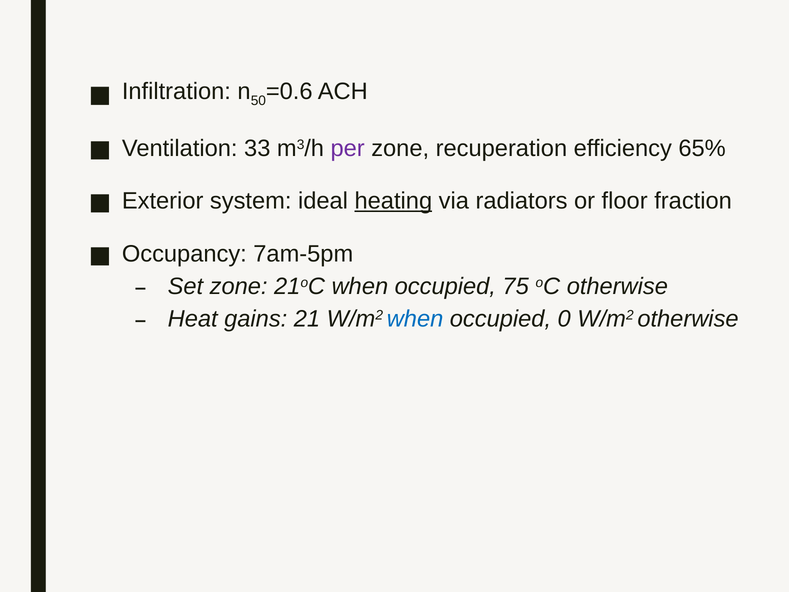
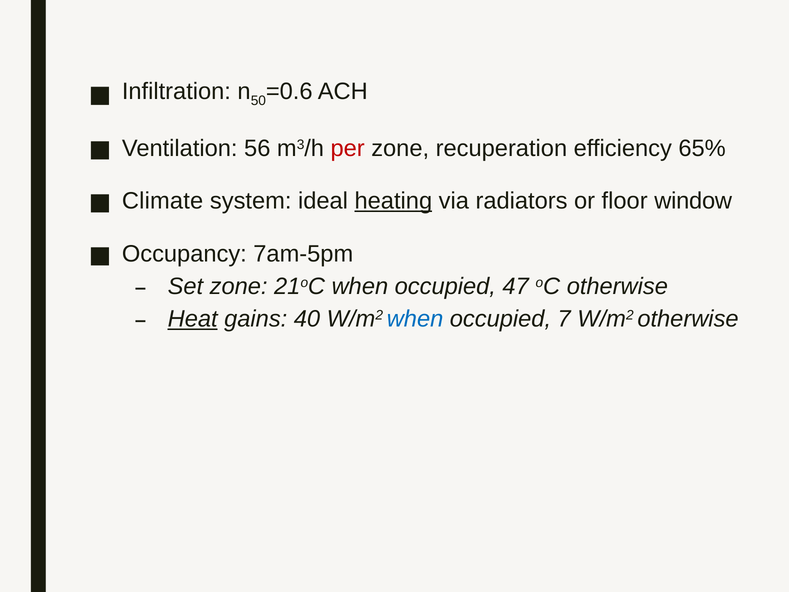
33: 33 -> 56 (257, 148)
per colour: purple -> red (348, 148)
Exterior: Exterior -> Climate (163, 201)
fraction: fraction -> window (693, 201)
75: 75 -> 47 (516, 286)
Heat underline: none -> present (193, 319)
21: 21 -> 40 (307, 319)
0: 0 -> 7 (564, 319)
